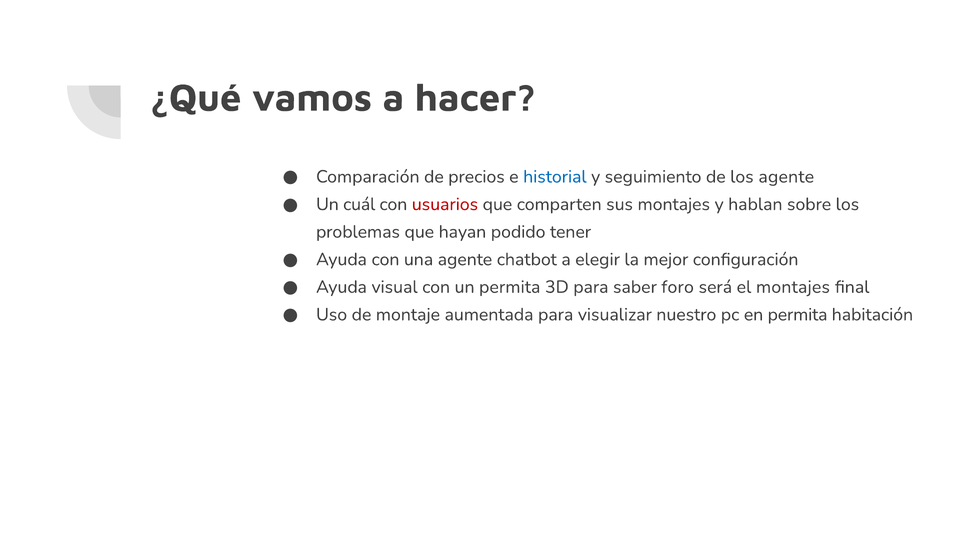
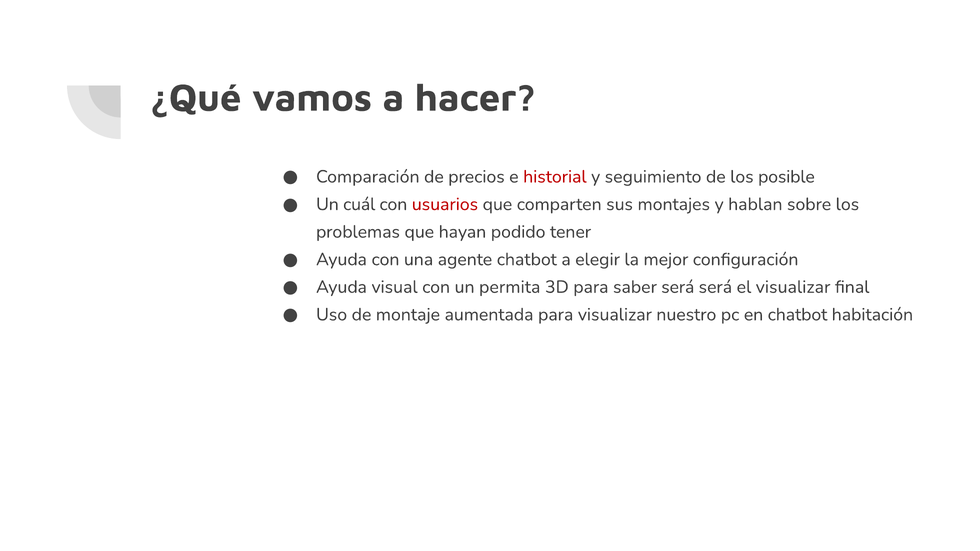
historial colour: blue -> red (555, 177)
los agente: agente -> posible (786, 177)
saber foro: foro -> será (678, 287)
el montajes: montajes -> visualizar (793, 287)
en permita: permita -> chatbot (798, 315)
